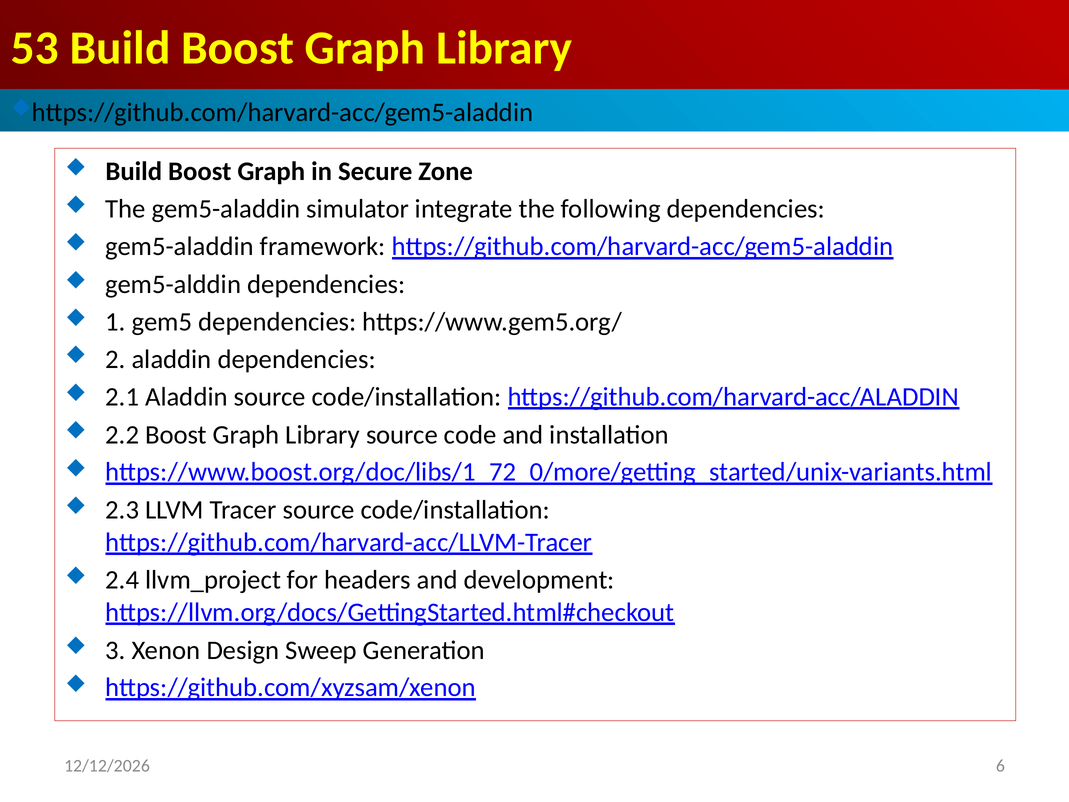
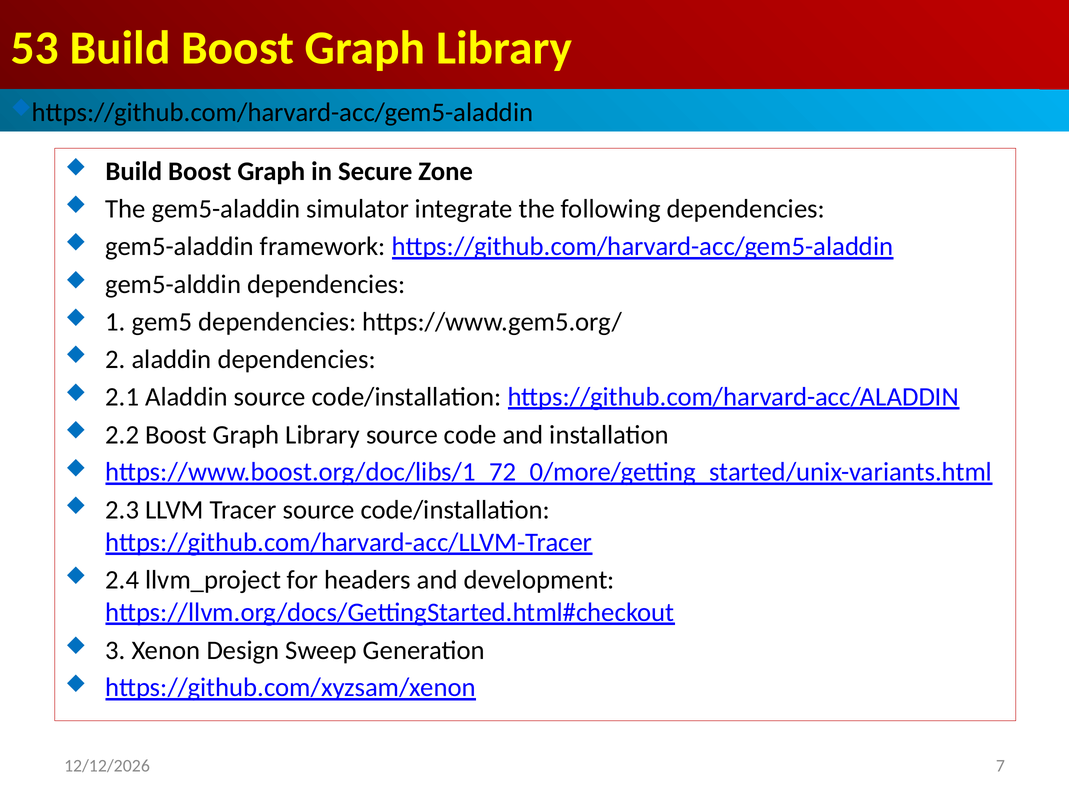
6: 6 -> 7 (1000, 765)
